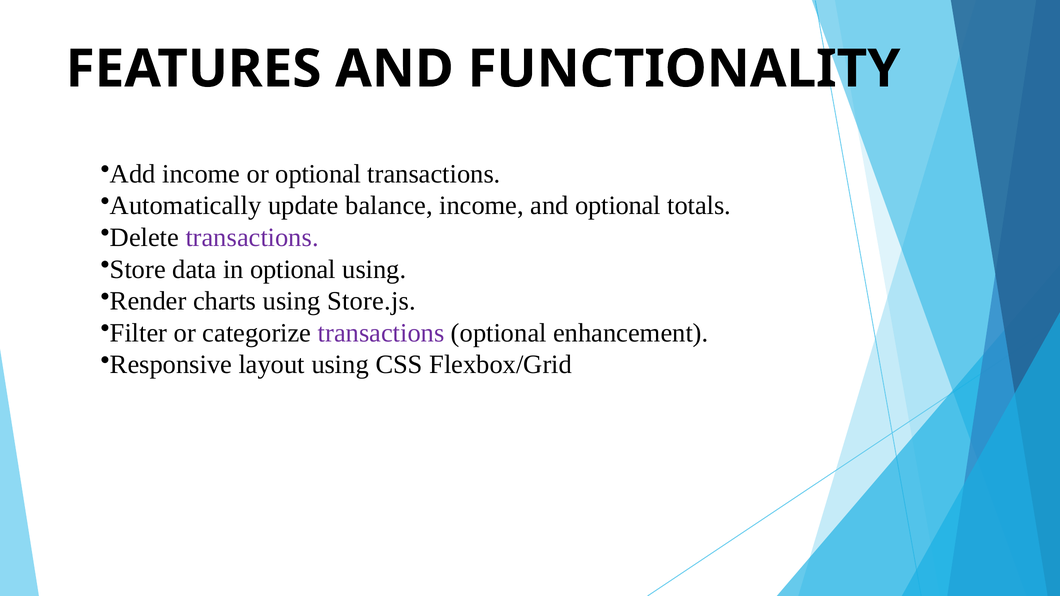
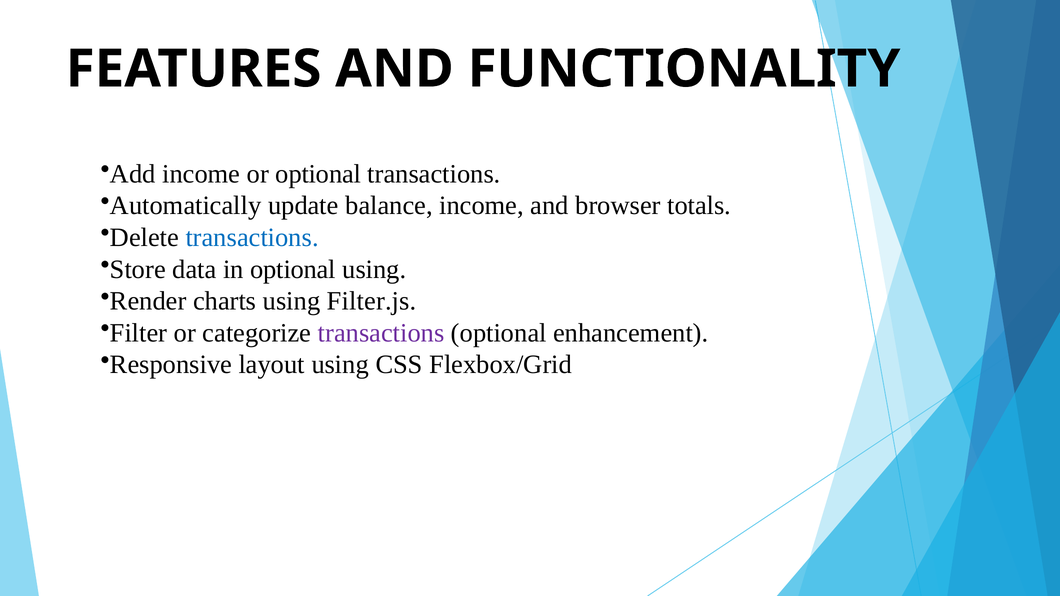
and optional: optional -> browser (618, 206)
transactions colour: purple -> blue (252, 238)
Store.js: Store.js -> Filter.js (372, 301)
